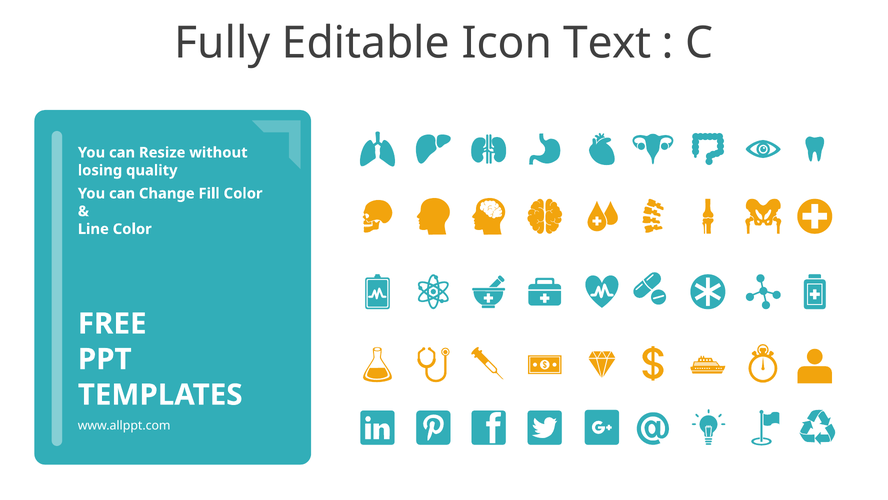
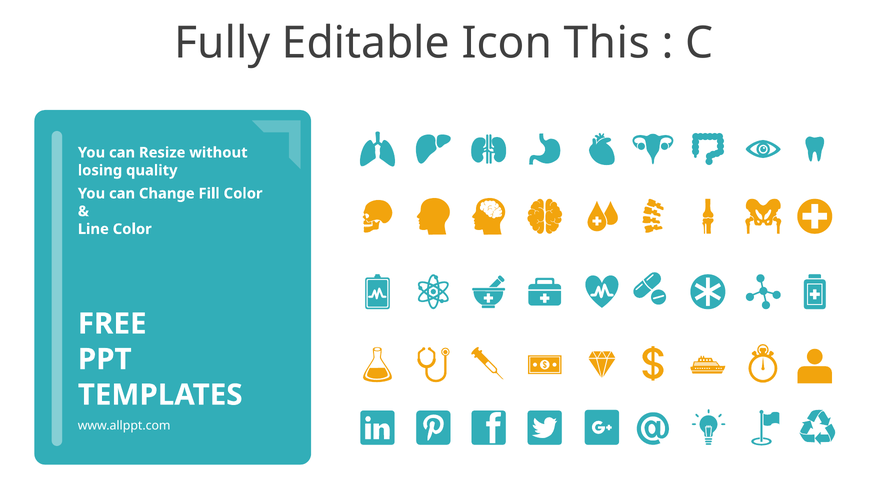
Text: Text -> This (607, 43)
